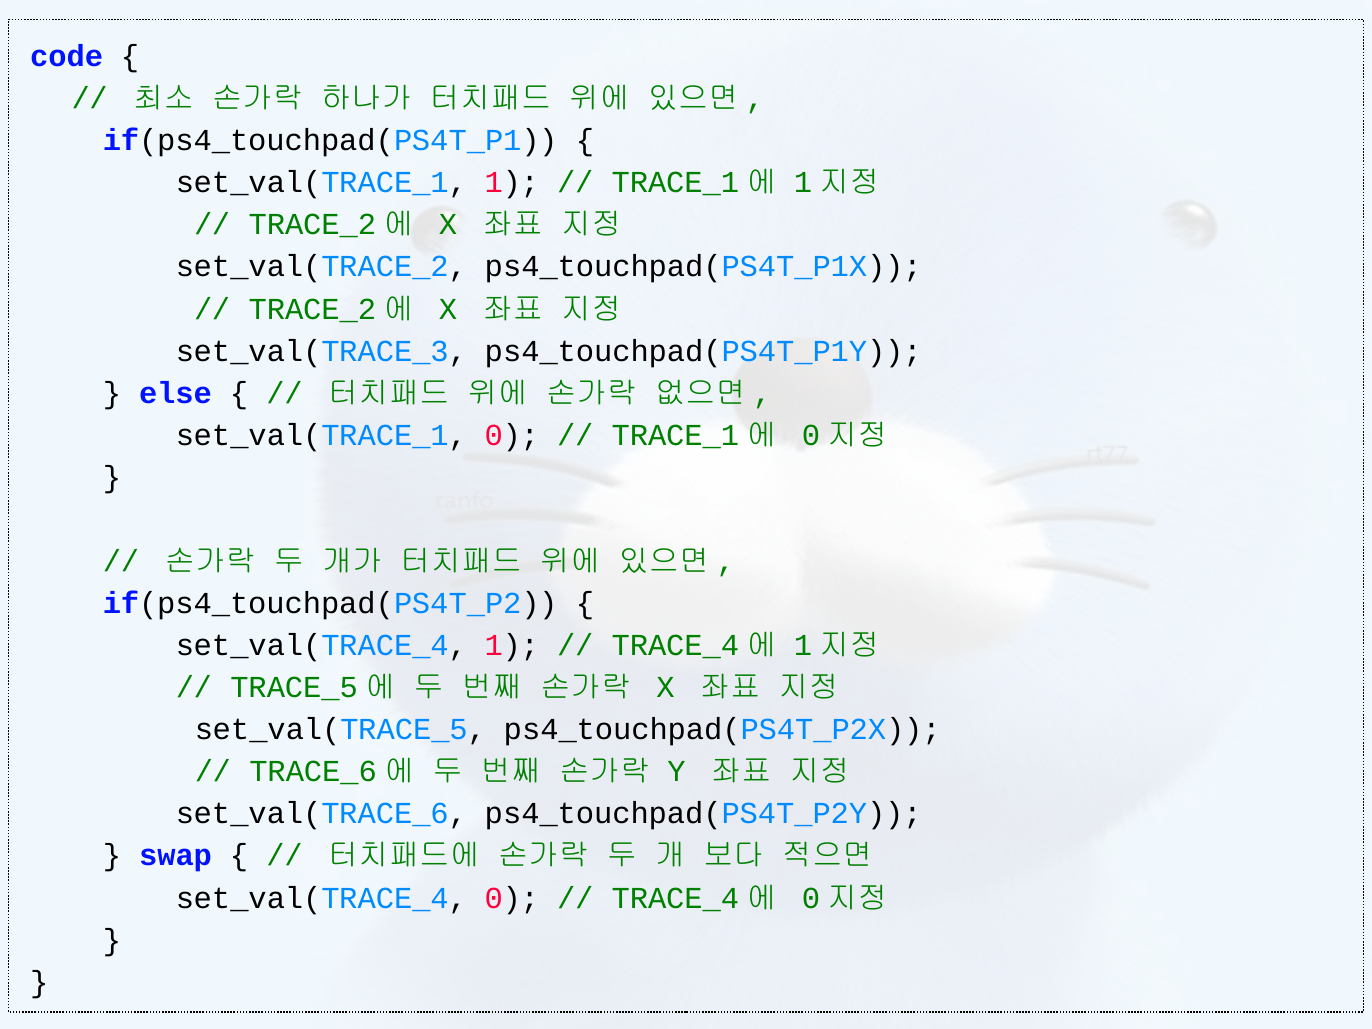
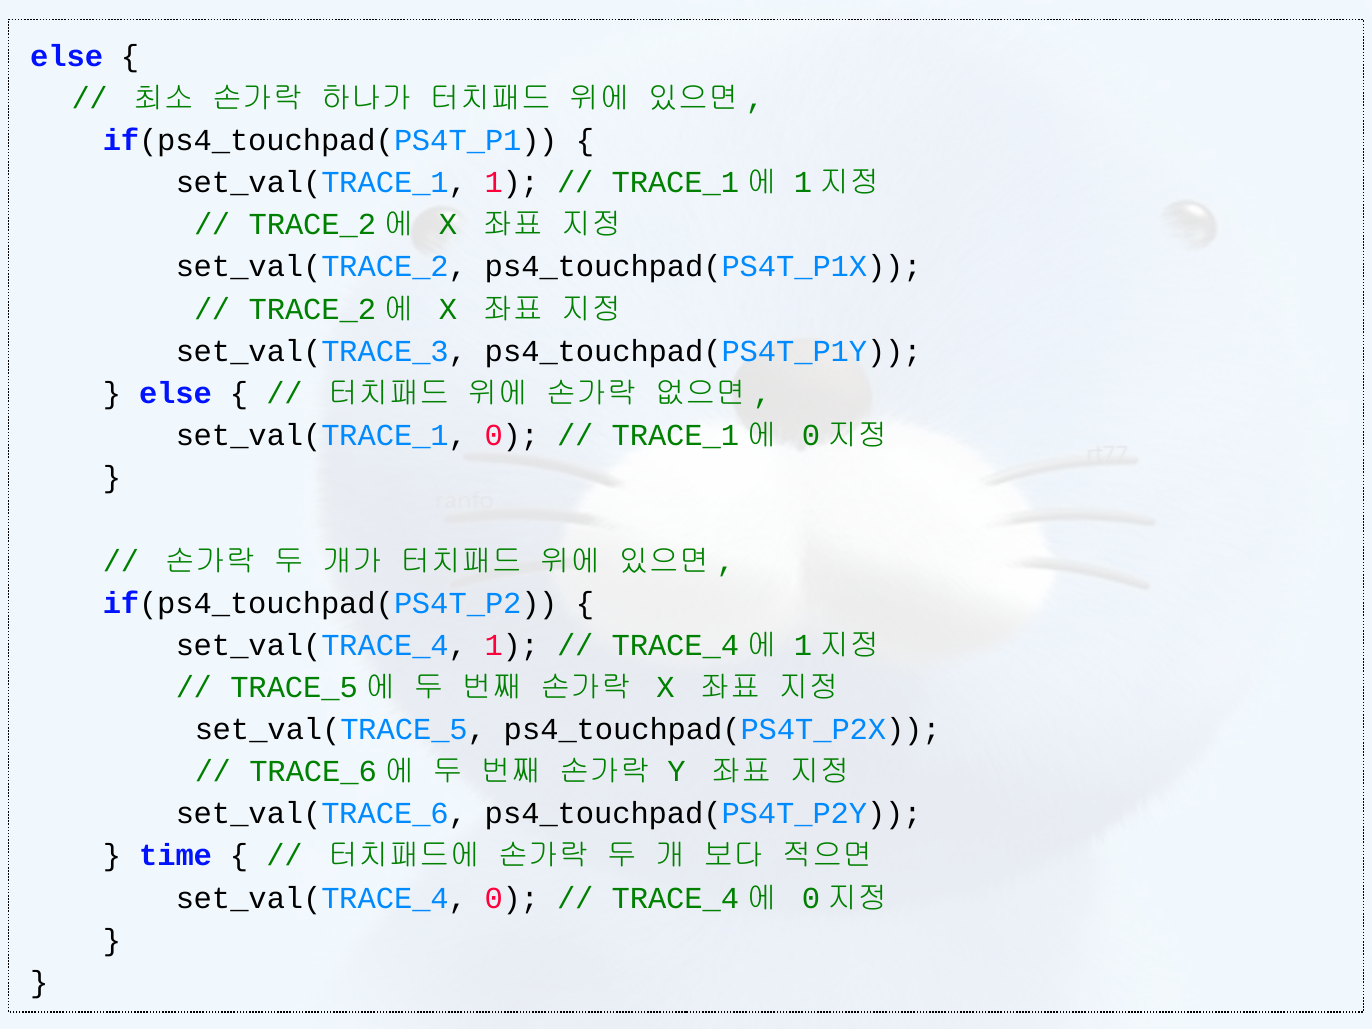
code: code -> else (67, 57)
swap: swap -> time (176, 856)
